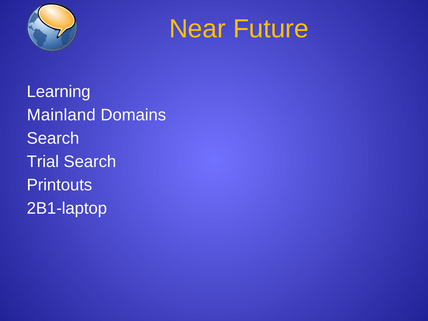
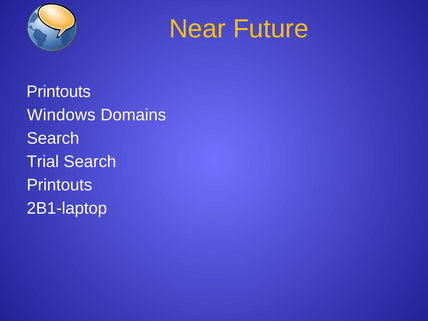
Learning: Learning -> Printouts (59, 92)
Mainland: Mainland -> Windows (61, 115)
